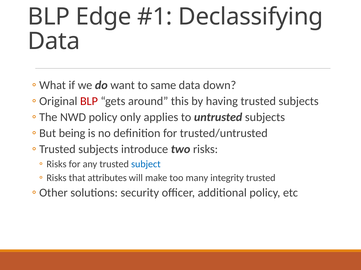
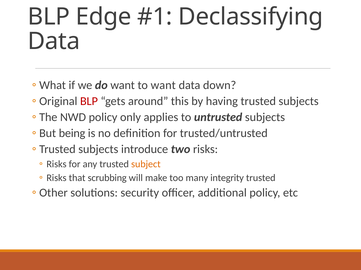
to same: same -> want (163, 85)
subject colour: blue -> orange (146, 164)
attributes: attributes -> scrubbing (107, 178)
